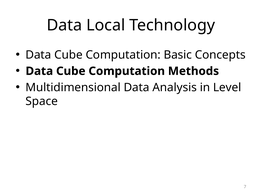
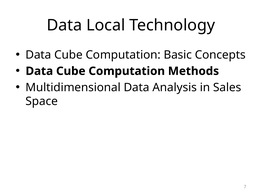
Level: Level -> Sales (227, 88)
